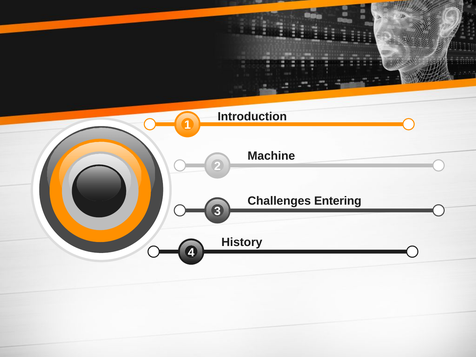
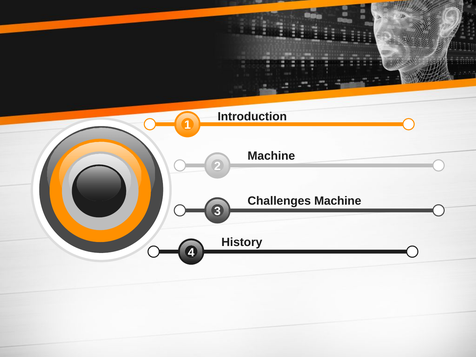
Challenges Entering: Entering -> Machine (338, 201)
